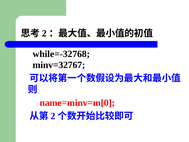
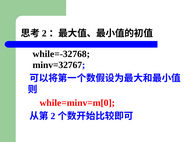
name=minv=m[0: name=minv=m[0 -> while=minv=m[0 (77, 103)
